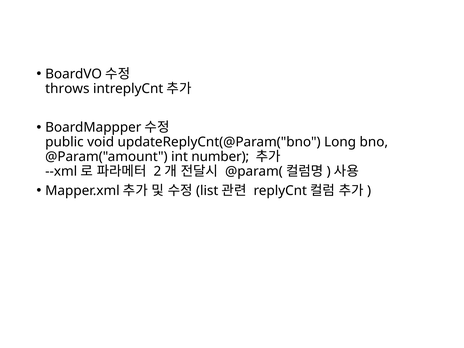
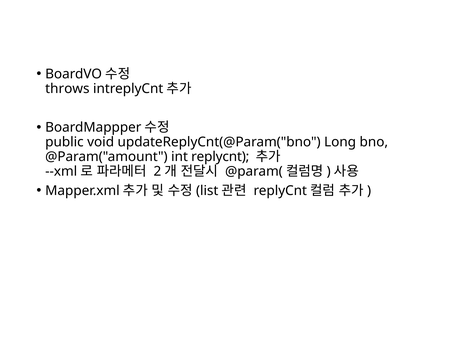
int number: number -> replycnt (220, 157)
